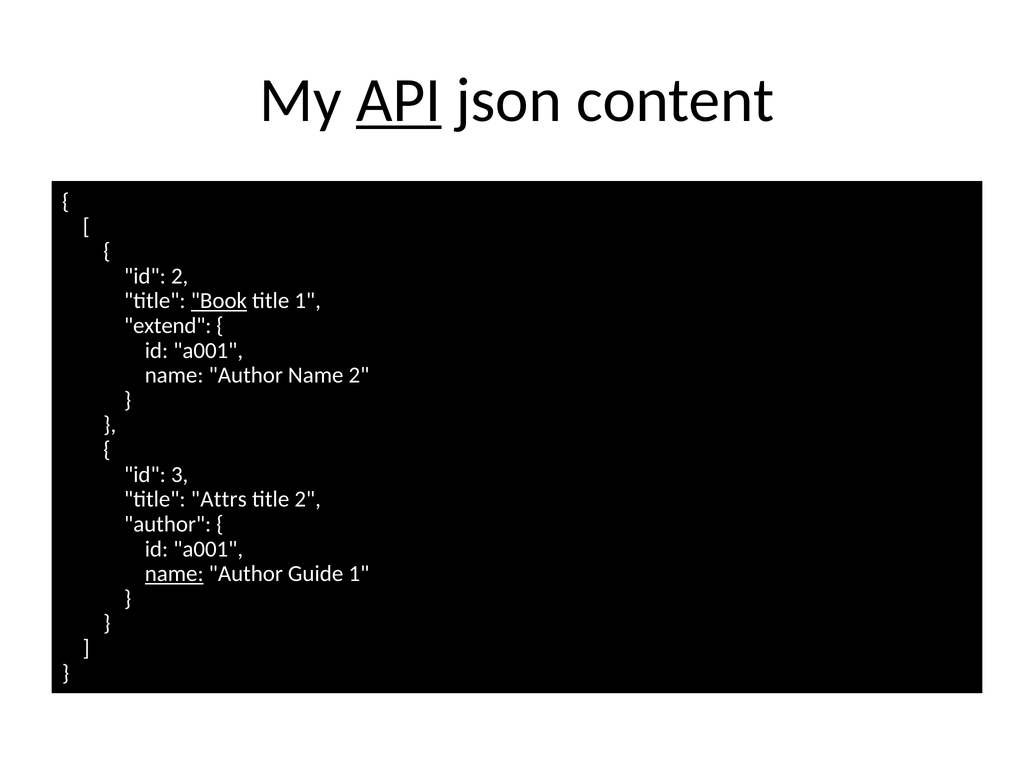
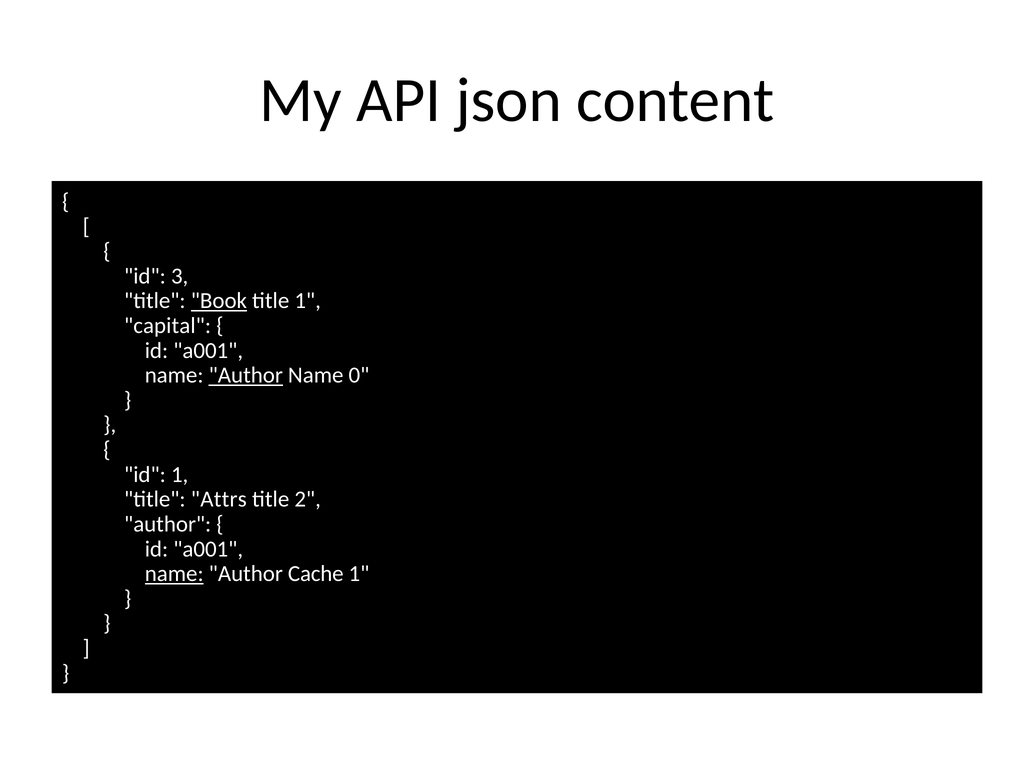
API underline: present -> none (399, 100)
id 2: 2 -> 3 (180, 276)
extend: extend -> capital (168, 325)
Author underline: none -> present (246, 375)
Name 2: 2 -> 0 (359, 375)
id 3: 3 -> 1 (180, 474)
Guide: Guide -> Cache (316, 573)
